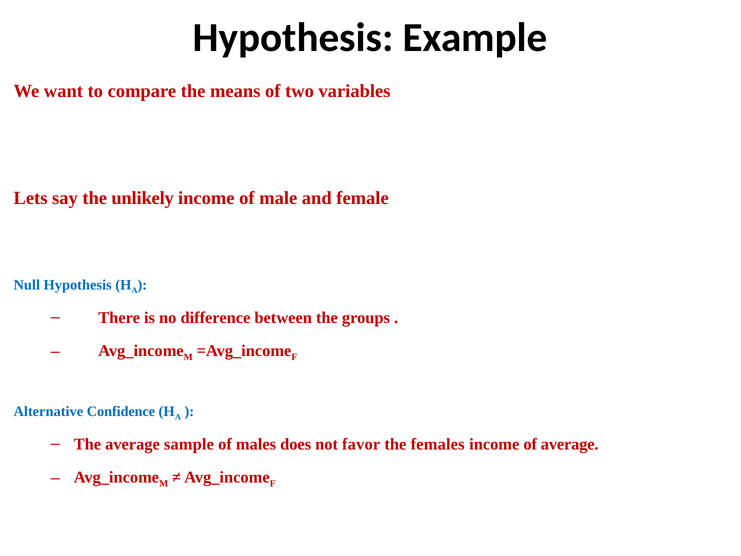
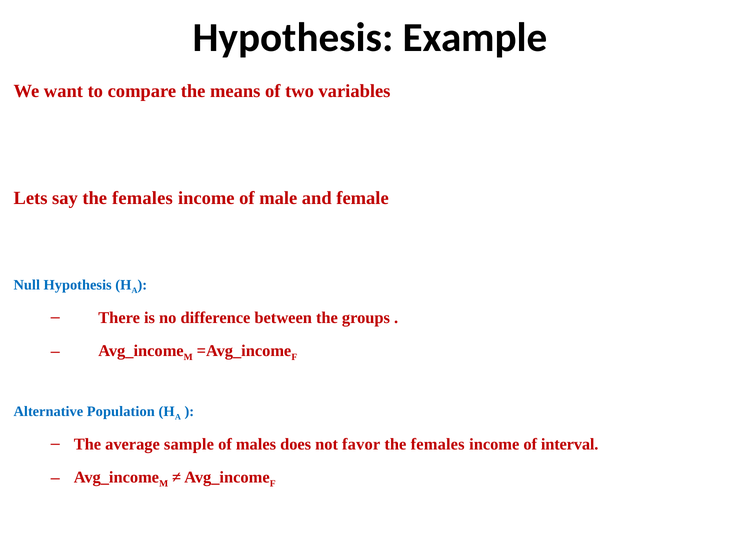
say the unlikely: unlikely -> females (142, 198)
Confidence: Confidence -> Population (121, 411)
of average: average -> interval (570, 444)
